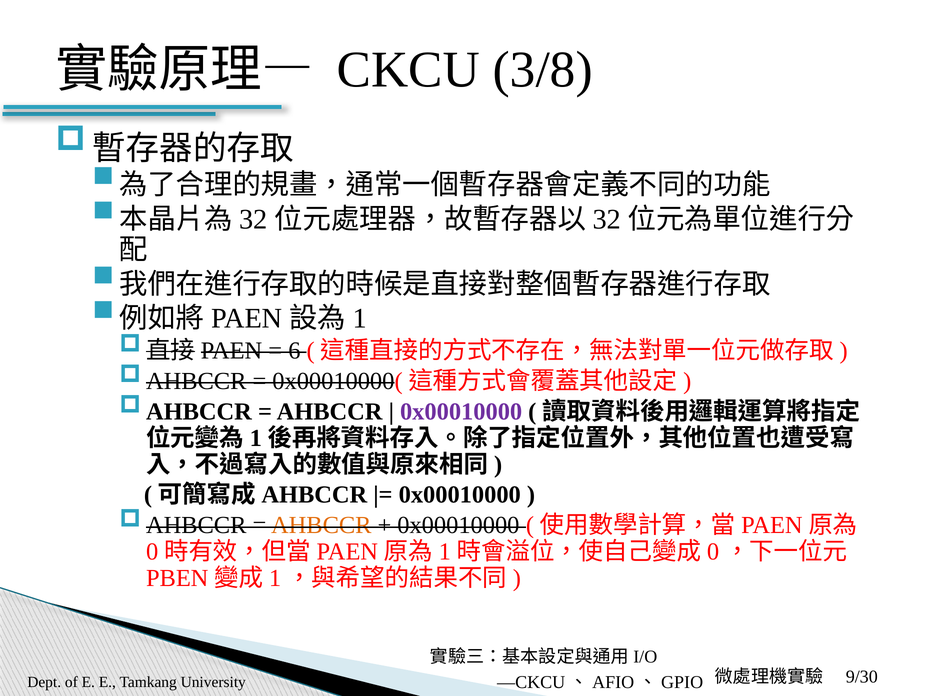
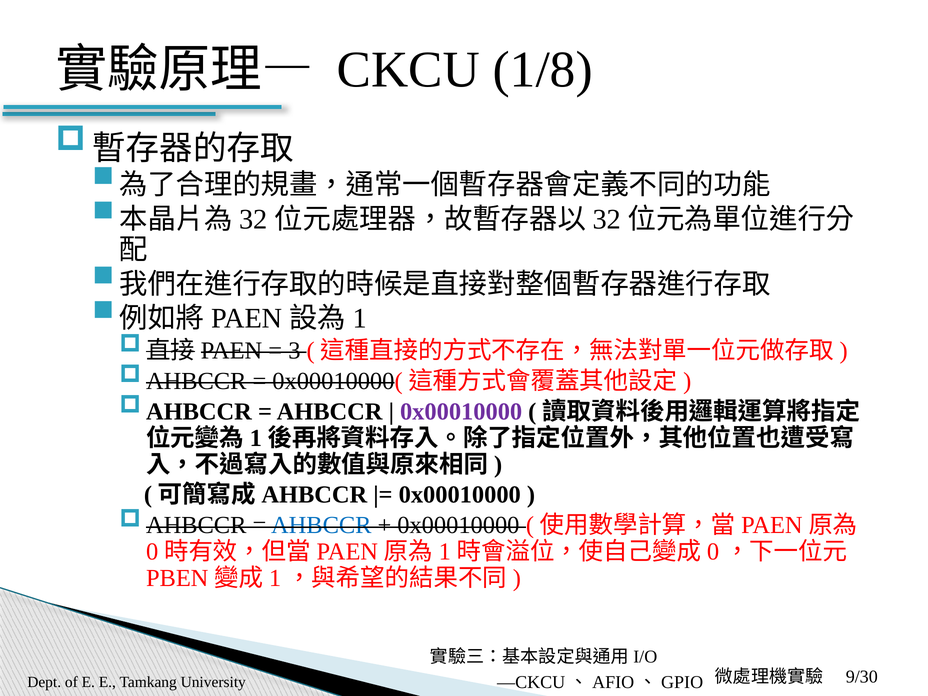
3/8: 3/8 -> 1/8 (543, 70)
6: 6 -> 3 (294, 351)
AHBCCR colour: orange -> blue (321, 525)
